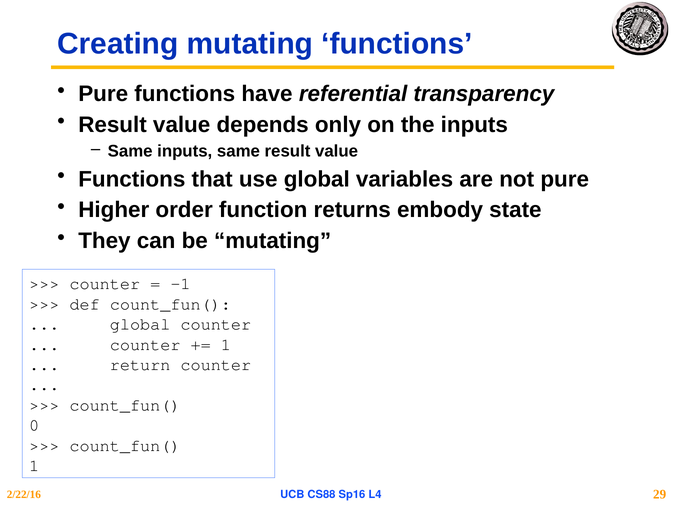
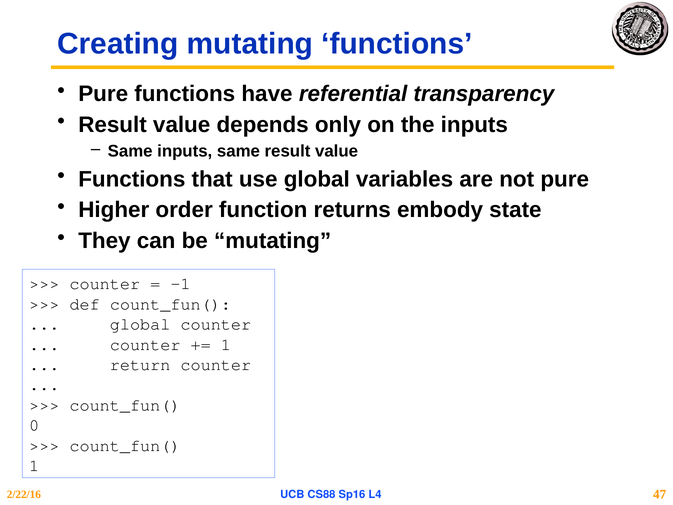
29: 29 -> 47 (660, 494)
